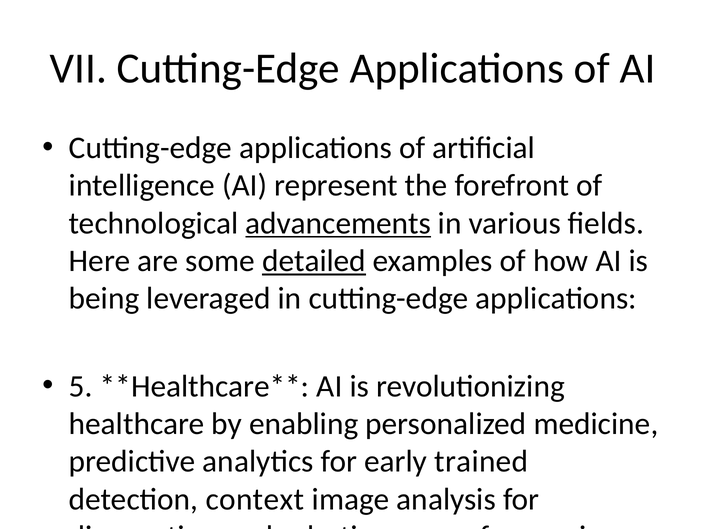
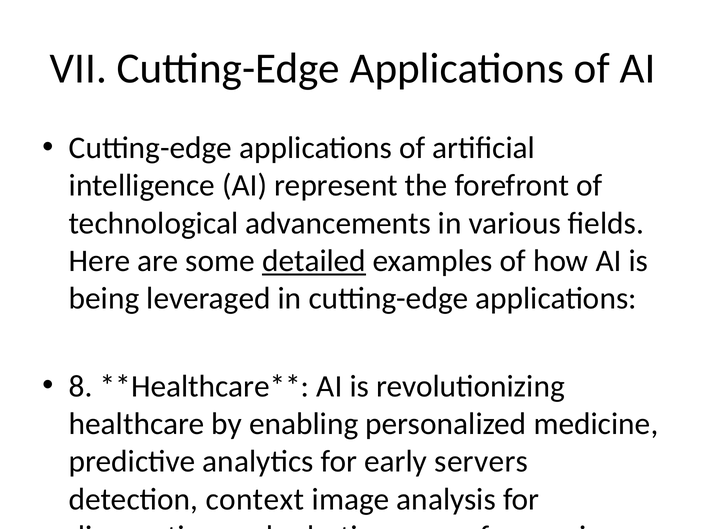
advancements underline: present -> none (338, 223)
5: 5 -> 8 (81, 387)
trained: trained -> servers (481, 462)
